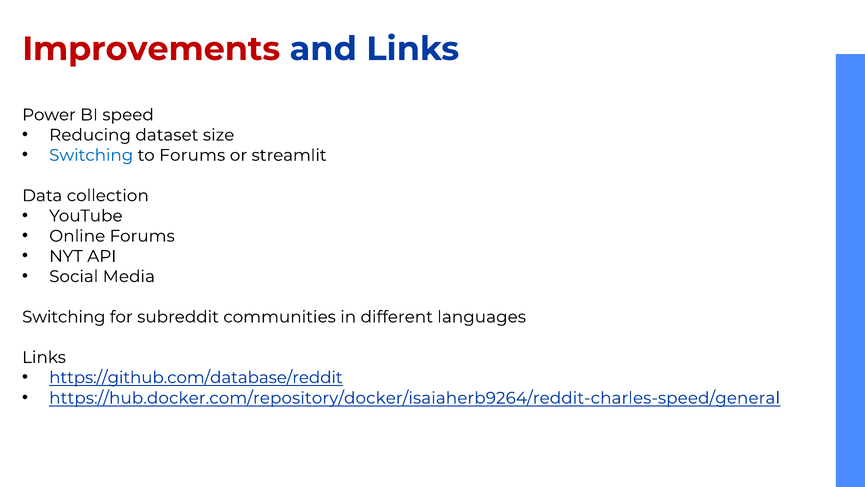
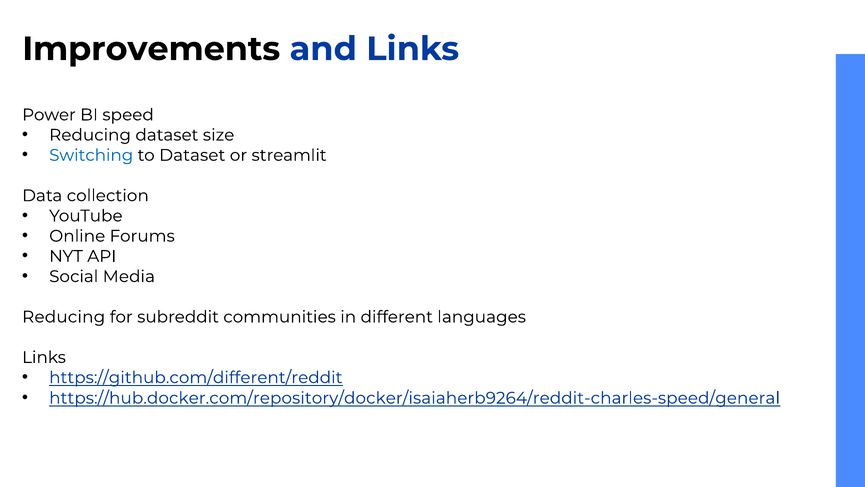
Improvements colour: red -> black (151, 49)
to Forums: Forums -> Dataset (192, 155)
Switching: Switching -> Reducing (64, 317)
https://github.com/database/reddit: https://github.com/database/reddit -> https://github.com/different/reddit (196, 377)
